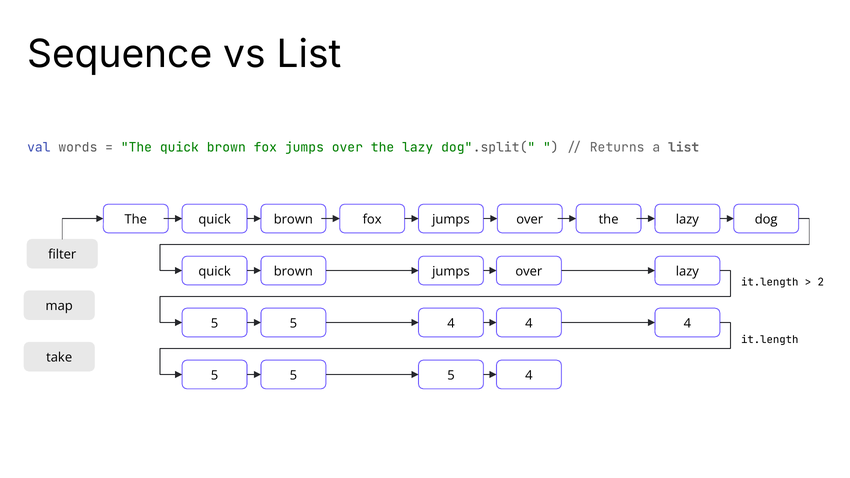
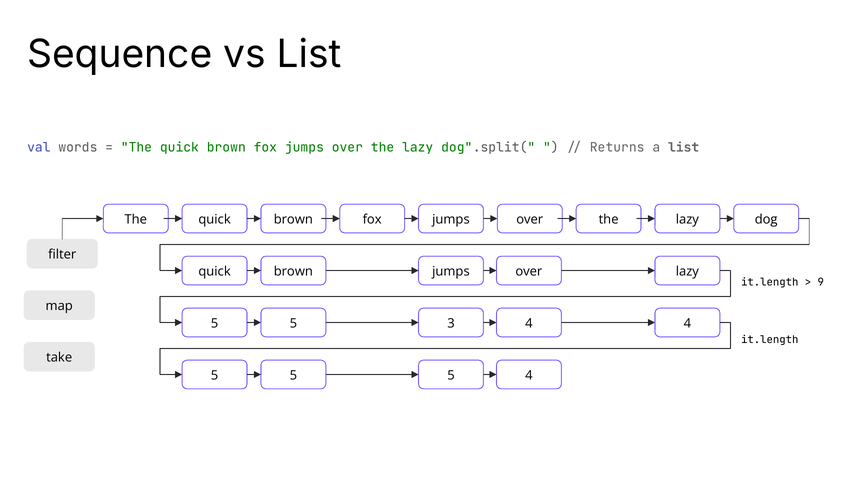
2: 2 -> 9 (821, 282)
4: 4 -> 3 (451, 323)
